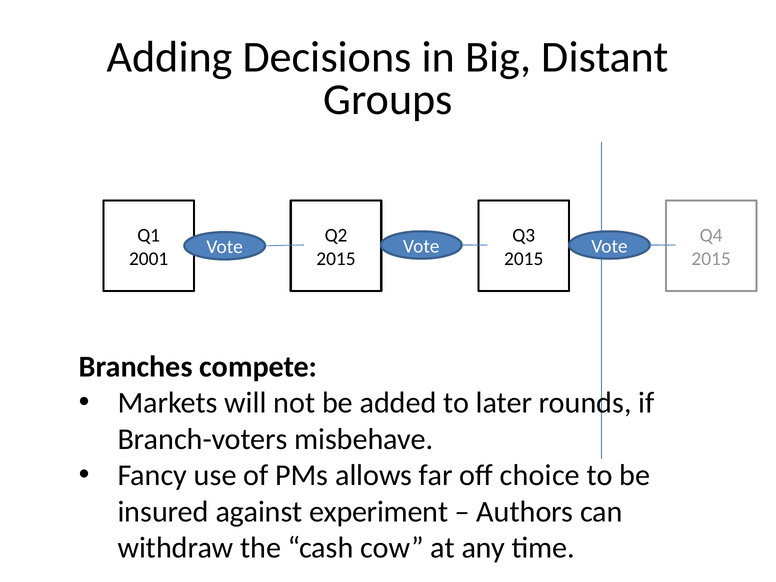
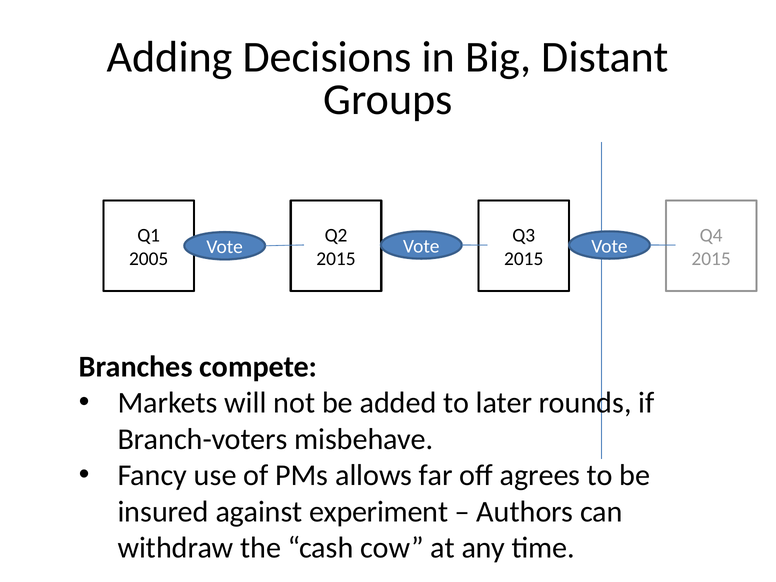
2001: 2001 -> 2005 (149, 259)
choice: choice -> agrees (540, 475)
